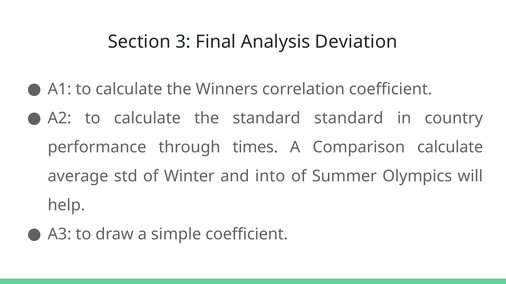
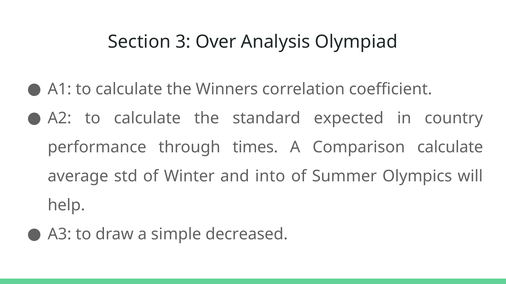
Final: Final -> Over (216, 42)
Deviation: Deviation -> Olympiad (356, 42)
standard standard: standard -> expected (349, 118)
simple coefficient: coefficient -> decreased (247, 235)
